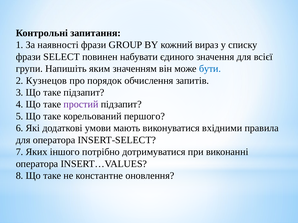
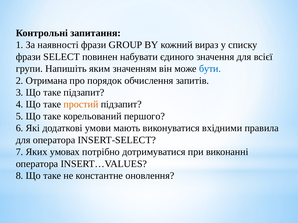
Кузнецов: Кузнецов -> Отримана (46, 81)
простий colour: purple -> orange (81, 105)
іншого: іншого -> умовах (65, 152)
